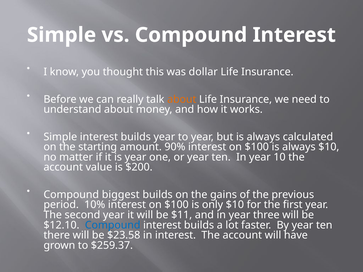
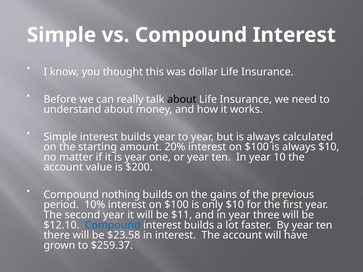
about colour: orange -> black (182, 99)
90%: 90% -> 20% (175, 147)
biggest: biggest -> nothing (121, 195)
